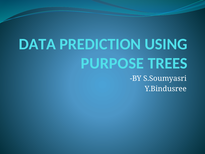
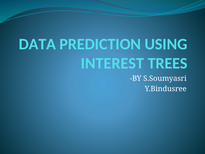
PURPOSE: PURPOSE -> INTEREST (112, 63)
